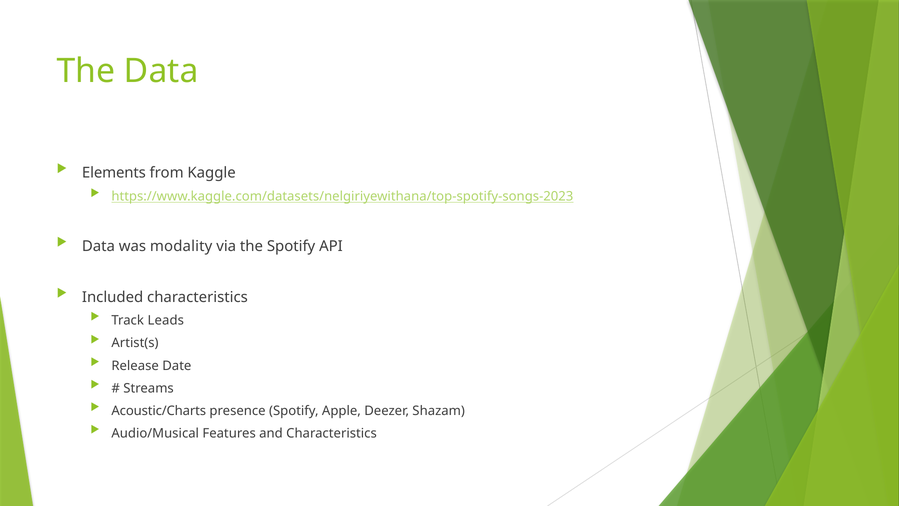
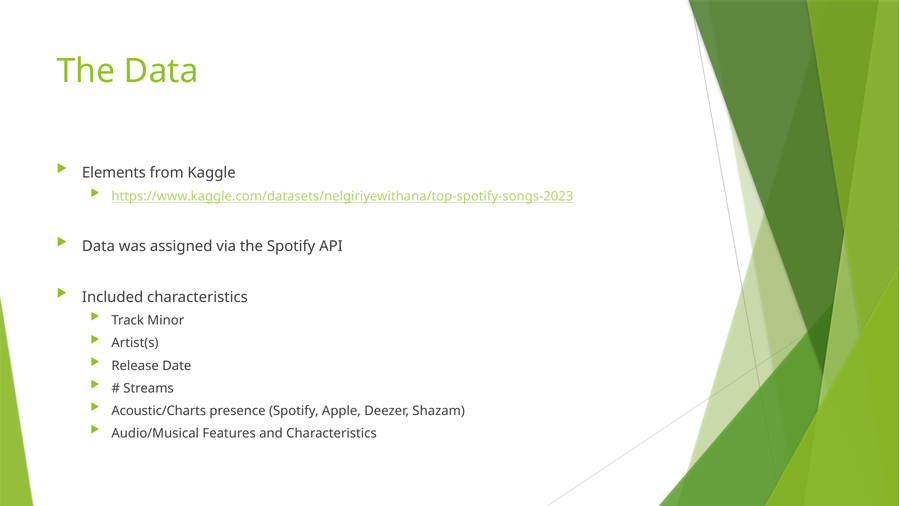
modality: modality -> assigned (181, 246)
Leads: Leads -> Minor (166, 320)
